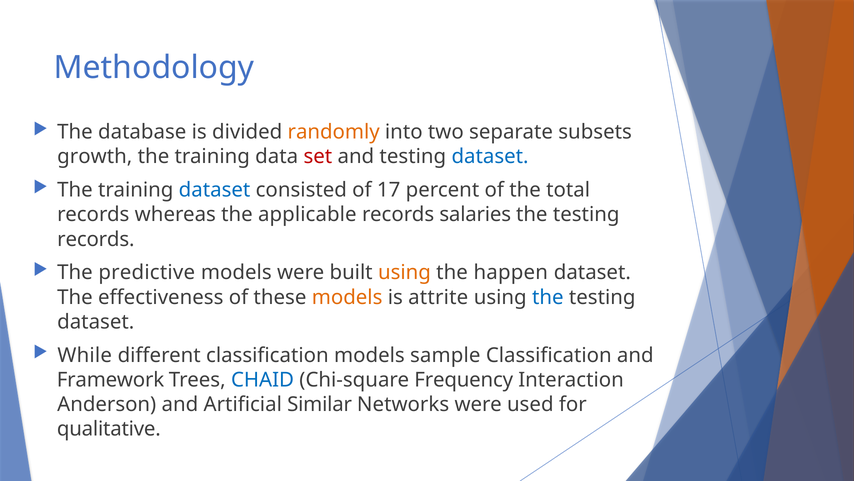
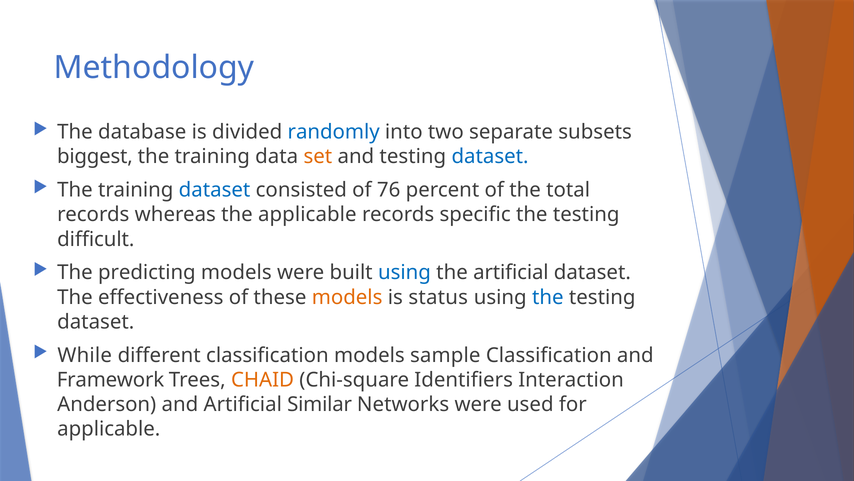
randomly colour: orange -> blue (334, 132)
growth: growth -> biggest (95, 156)
set colour: red -> orange (318, 156)
17: 17 -> 76 (389, 190)
salaries: salaries -> specific (475, 214)
records: records -> difficult (96, 239)
predictive: predictive -> predicting (147, 272)
using colour: orange -> blue (404, 272)
the happen: happen -> artificial (511, 272)
attrite: attrite -> status (438, 297)
CHAID colour: blue -> orange (263, 379)
Frequency: Frequency -> Identifiers (464, 379)
qualitative: qualitative -> applicable (109, 428)
